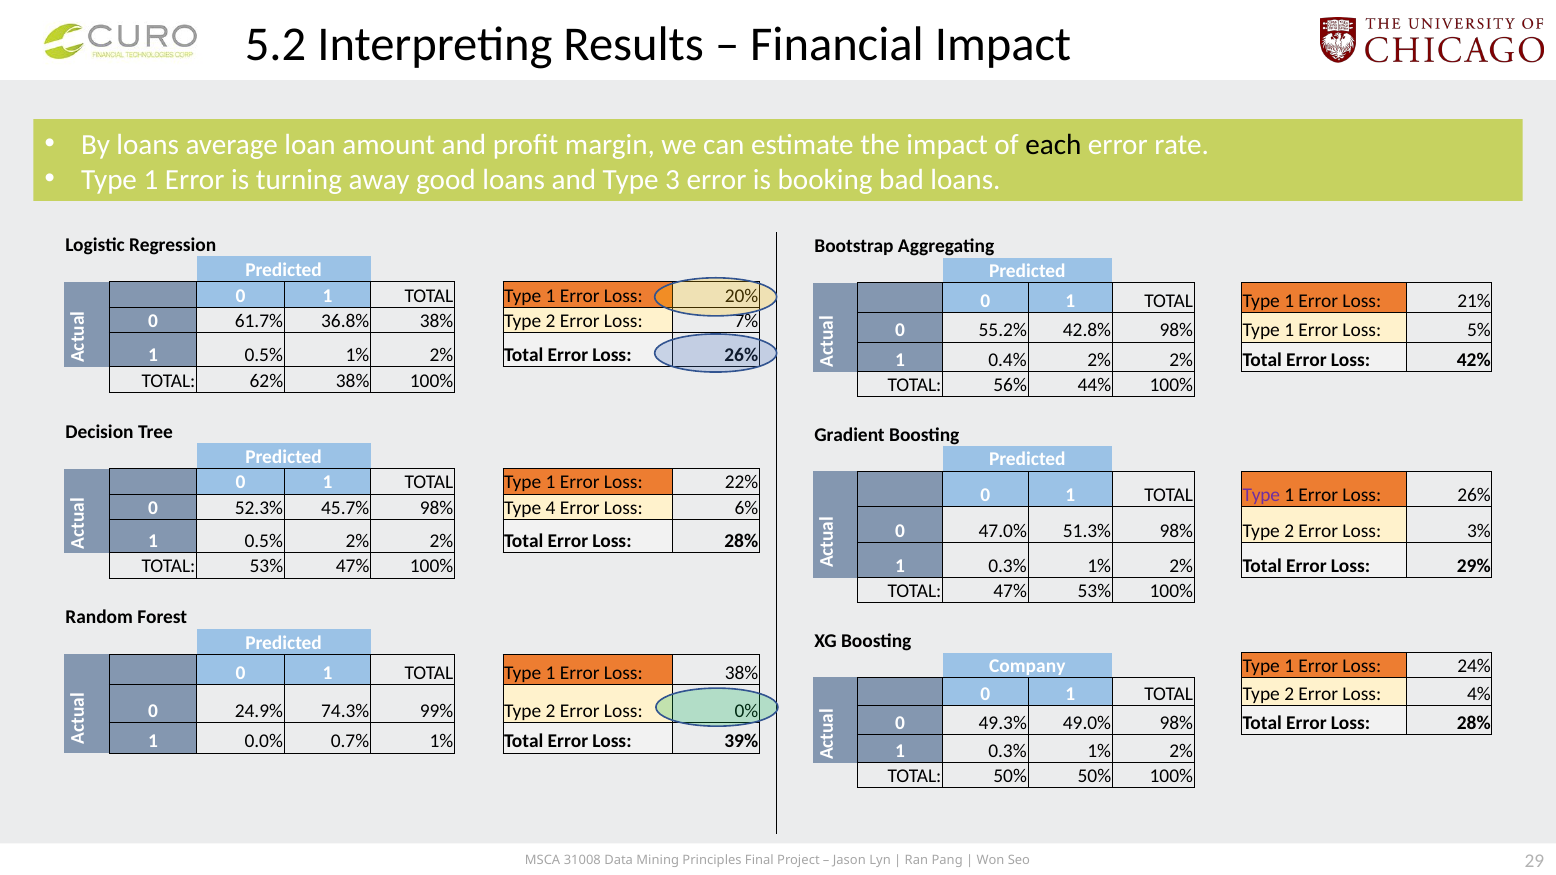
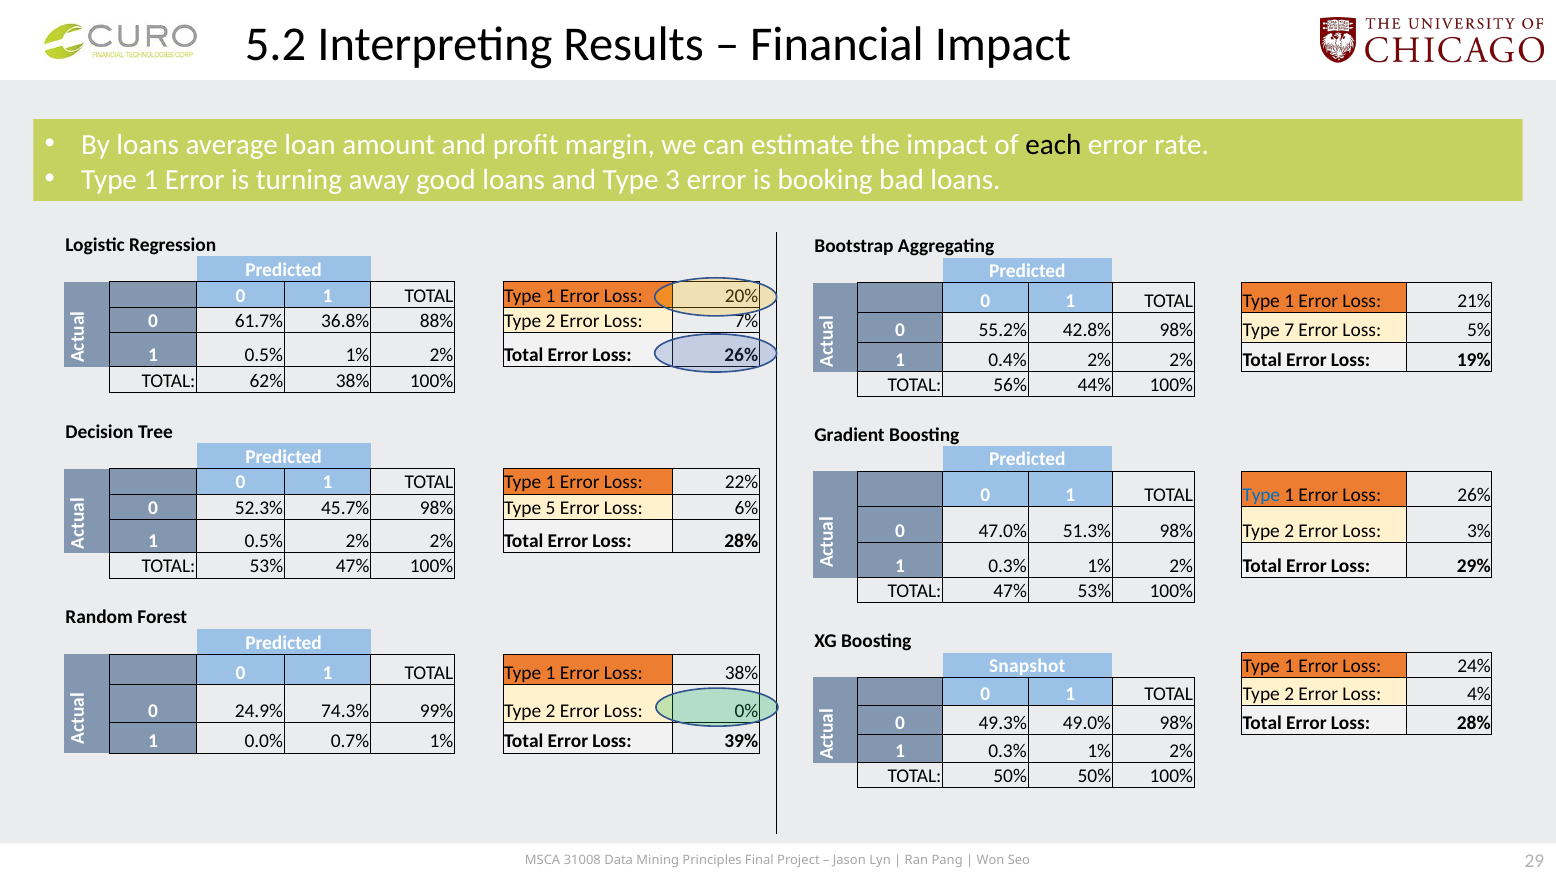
36.8% 38%: 38% -> 88% (437, 321)
98% Type 1: 1 -> 7 (1289, 330)
42%: 42% -> 19% (1474, 360)
Type colour: purple -> blue (1261, 495)
4: 4 -> 5 (551, 508)
Company: Company -> Snapshot (1027, 666)
